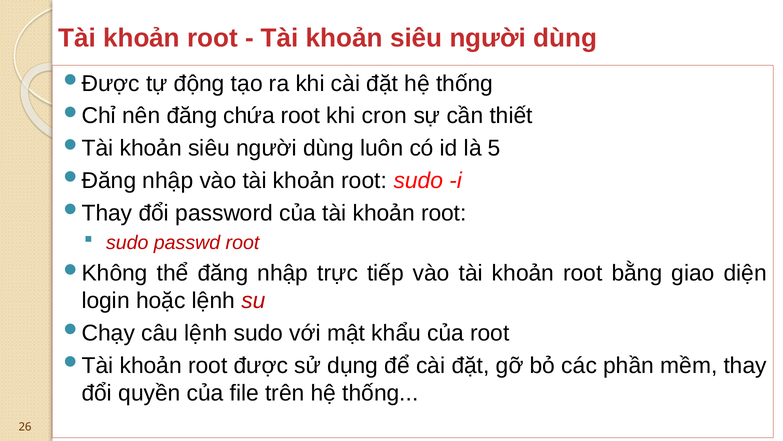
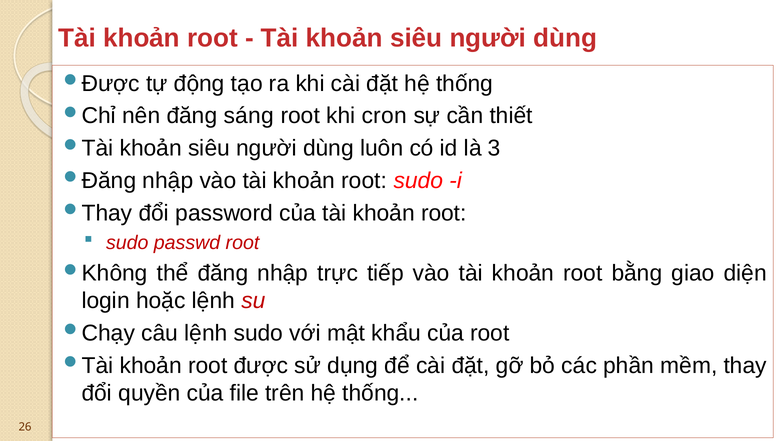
chứa: chứa -> sáng (249, 116)
5: 5 -> 3 (494, 148)
